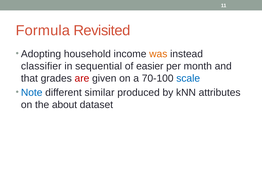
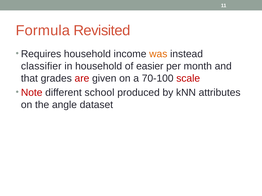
Adopting: Adopting -> Requires (41, 54)
in sequential: sequential -> household (99, 66)
scale colour: blue -> red (188, 78)
Note colour: blue -> red (32, 93)
similar: similar -> school (100, 93)
about: about -> angle (64, 105)
